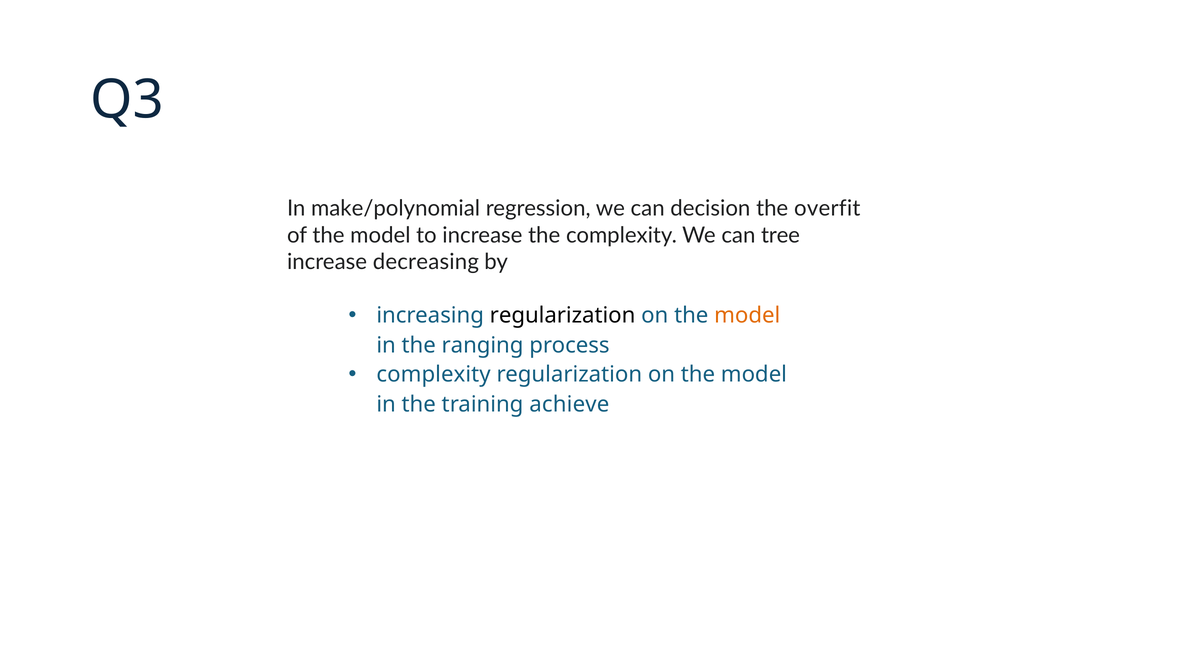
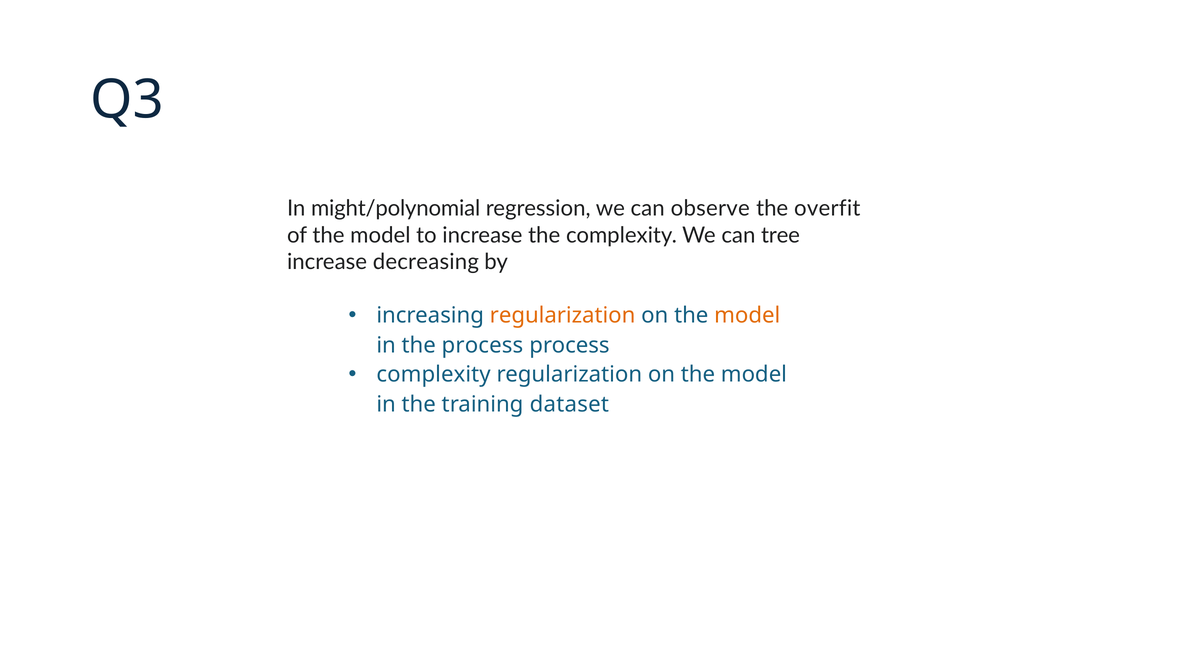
make/polynomial: make/polynomial -> might/polynomial (396, 209)
decision: decision -> observe (710, 209)
regularization colour: black -> orange (563, 315)
the ranging: ranging -> process (482, 346)
achieve: achieve -> dataset (569, 405)
